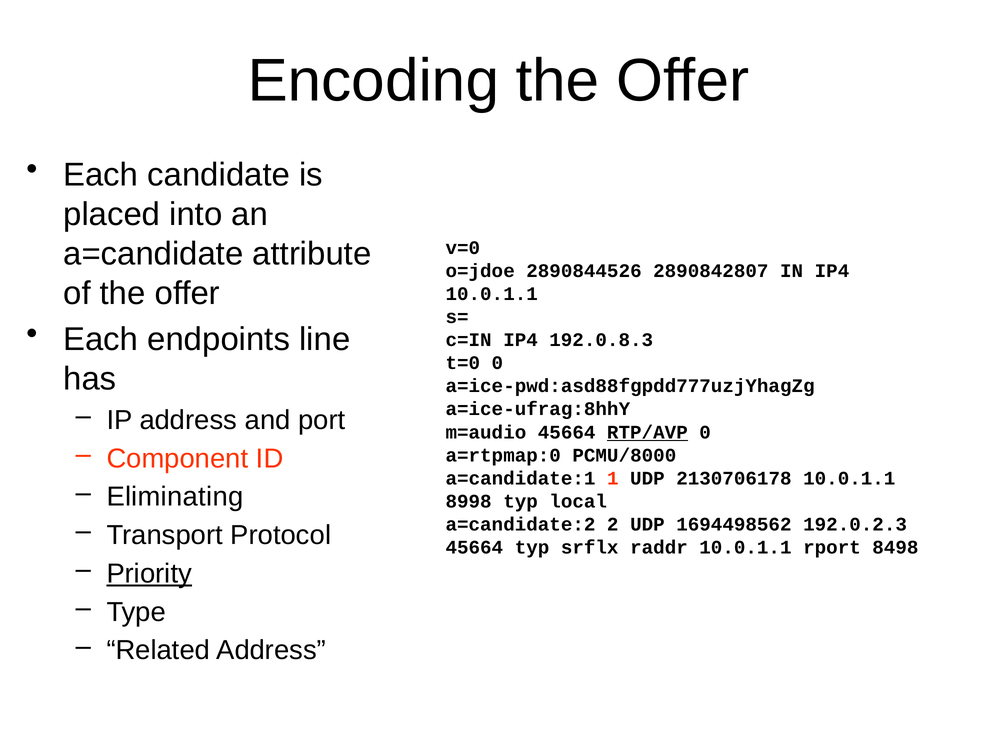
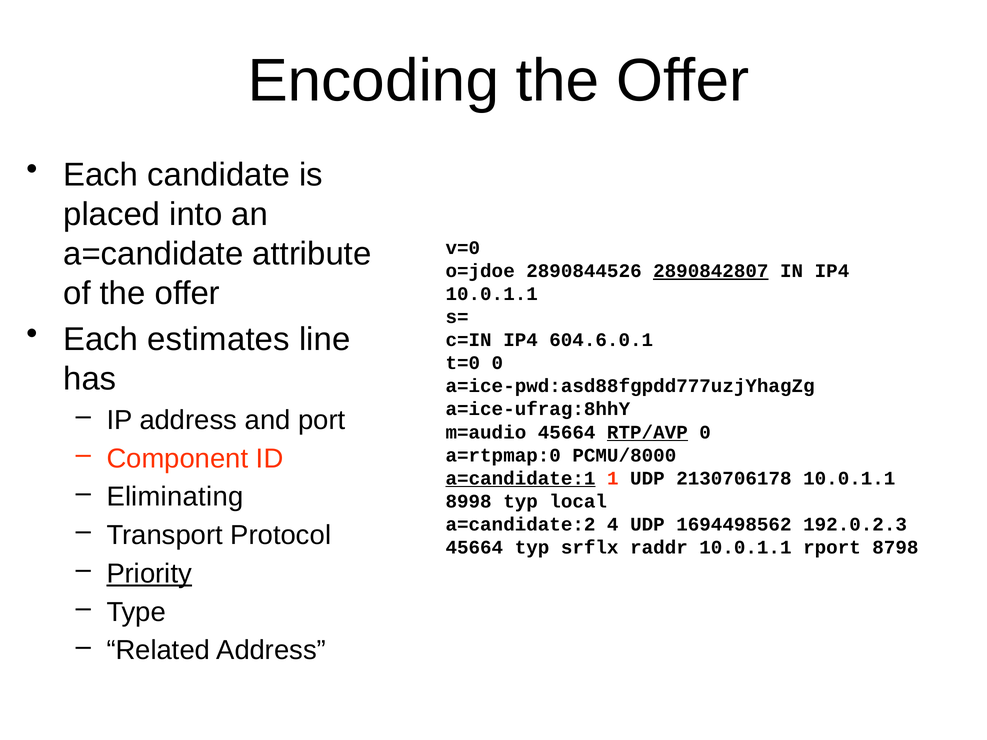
2890842807 underline: none -> present (711, 271)
endpoints: endpoints -> estimates (219, 340)
192.0.8.3: 192.0.8.3 -> 604.6.0.1 (601, 340)
a=candidate:1 underline: none -> present (521, 478)
2: 2 -> 4 (613, 525)
8498: 8498 -> 8798 (895, 548)
